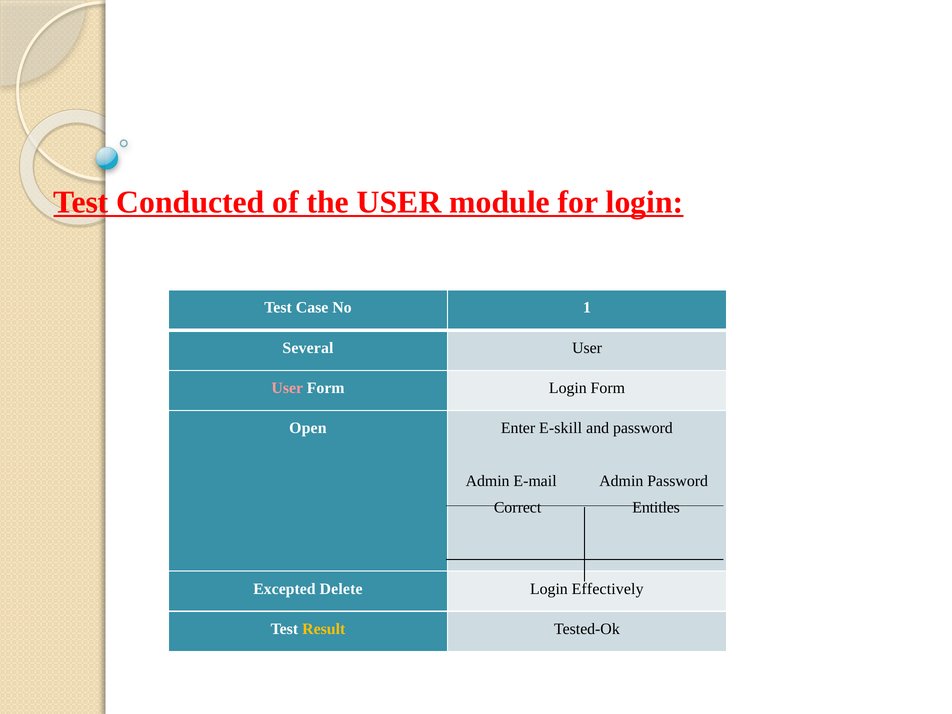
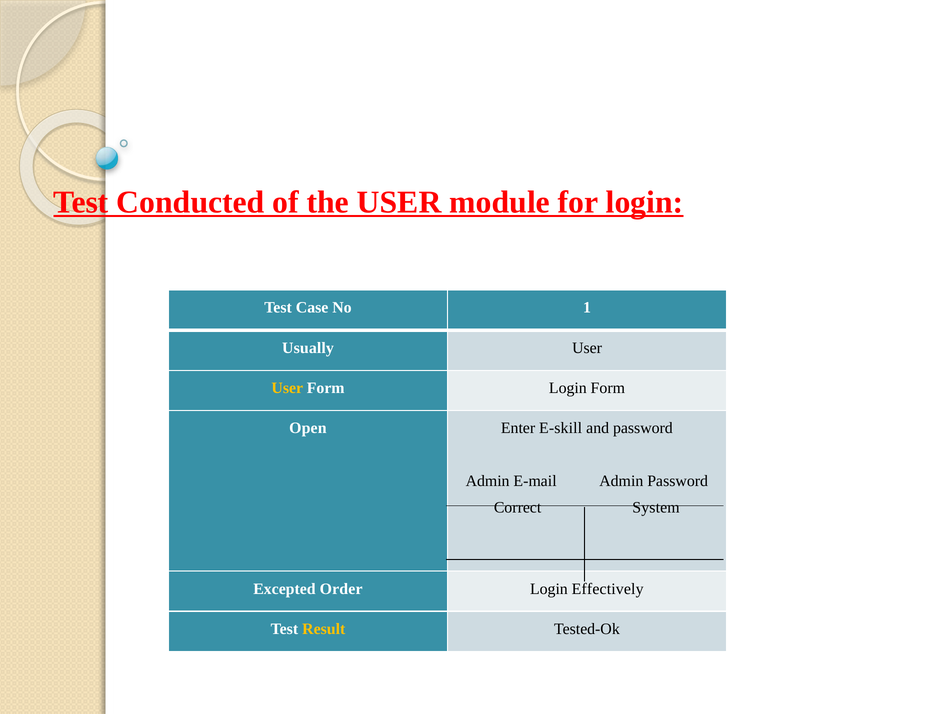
Several: Several -> Usually (308, 348)
User colour: pink -> yellow (287, 388)
Entitles: Entitles -> System (656, 507)
Delete: Delete -> Order (341, 589)
